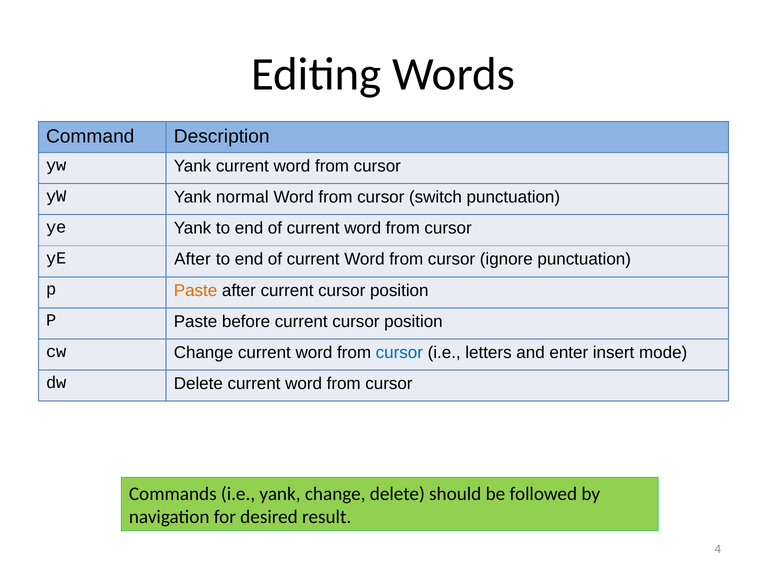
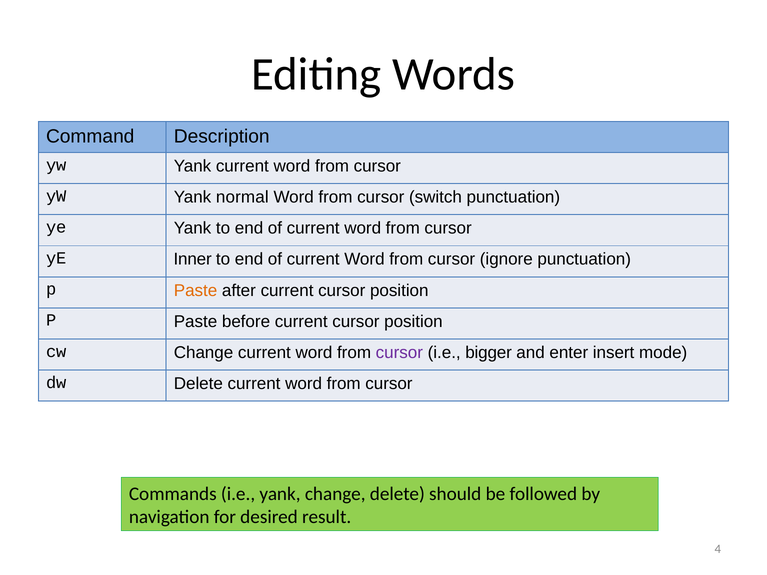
yE After: After -> Inner (193, 259)
cursor colour: blue -> purple (399, 353)
letters: letters -> bigger (489, 353)
